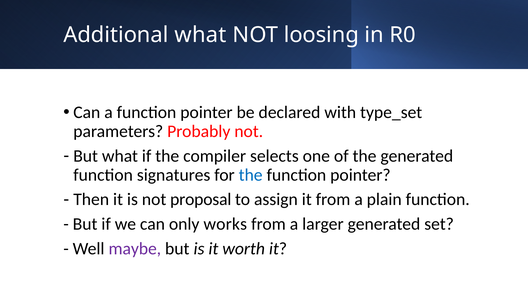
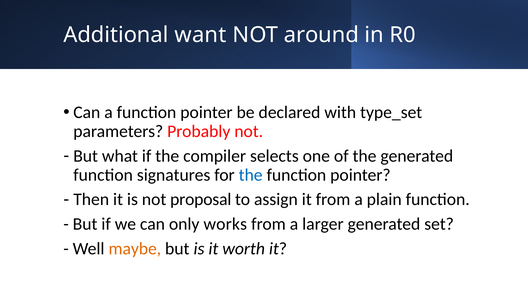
Additional what: what -> want (200, 35)
loosing: loosing -> around (321, 35)
maybe colour: purple -> orange (135, 249)
